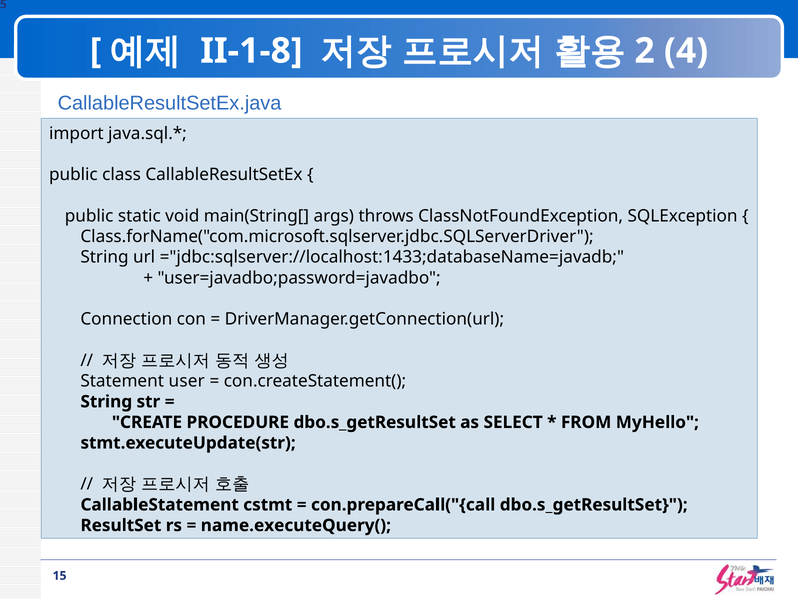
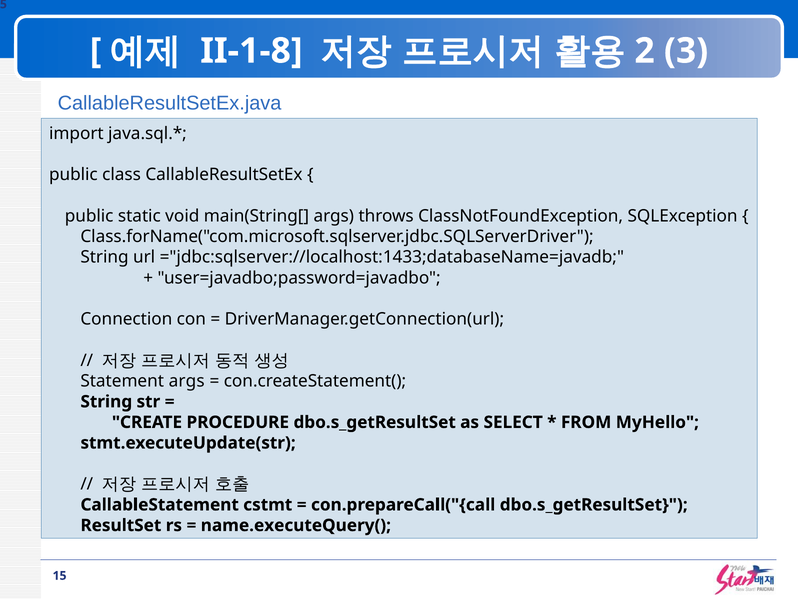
4: 4 -> 3 (686, 51)
Statement user: user -> args (187, 381)
